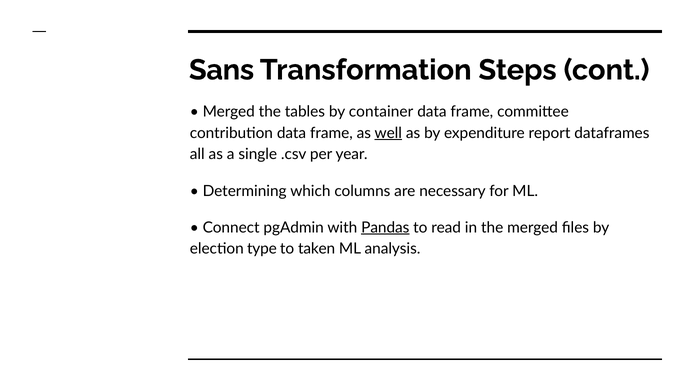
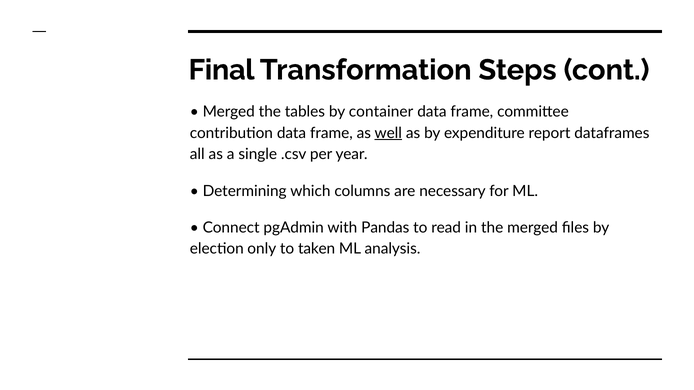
Sans: Sans -> Final (222, 70)
Pandas underline: present -> none (385, 228)
type: type -> only (262, 249)
